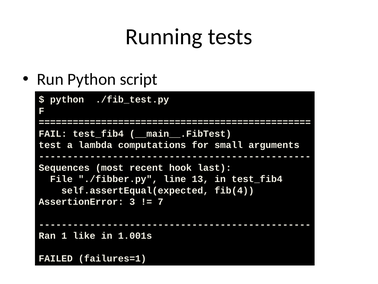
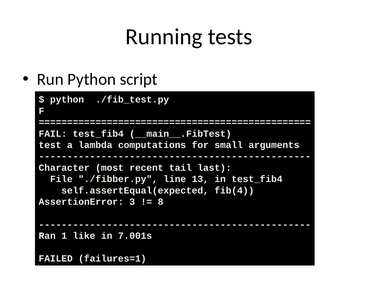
Sequences: Sequences -> Character (64, 167)
hook: hook -> tail (180, 167)
7: 7 -> 8 (161, 201)
1.001s: 1.001s -> 7.001s (135, 235)
